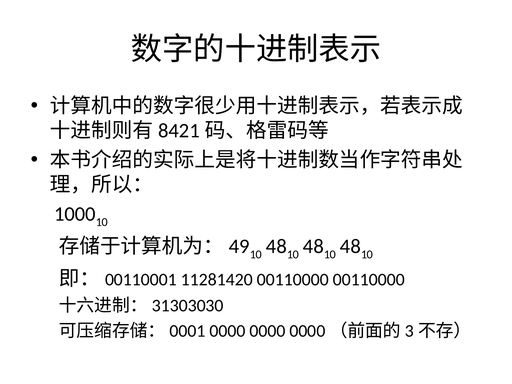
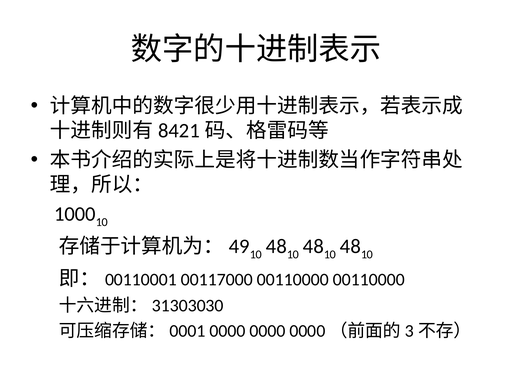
11281420: 11281420 -> 00117000 (217, 280)
